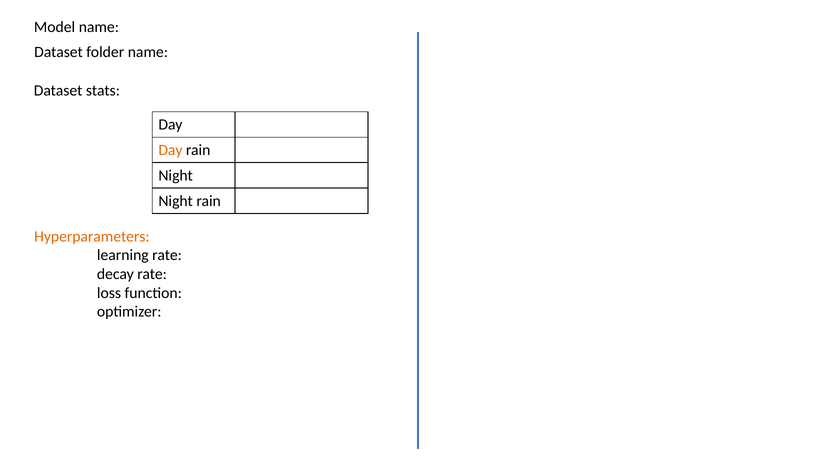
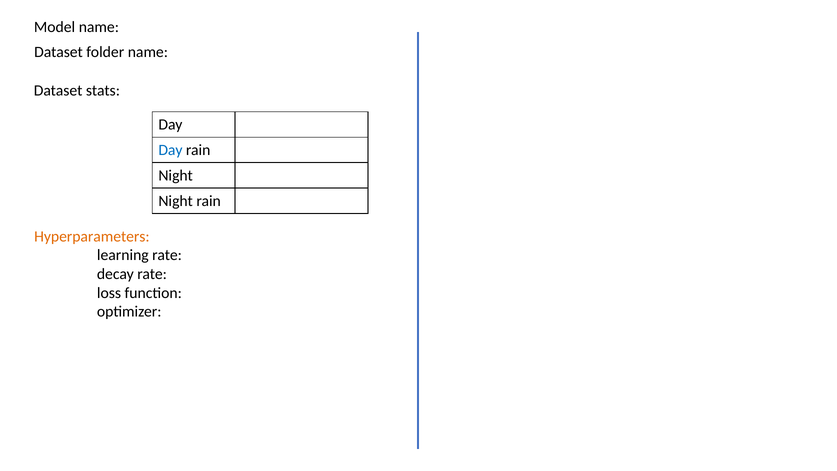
Day colour: orange -> blue (170, 150)
